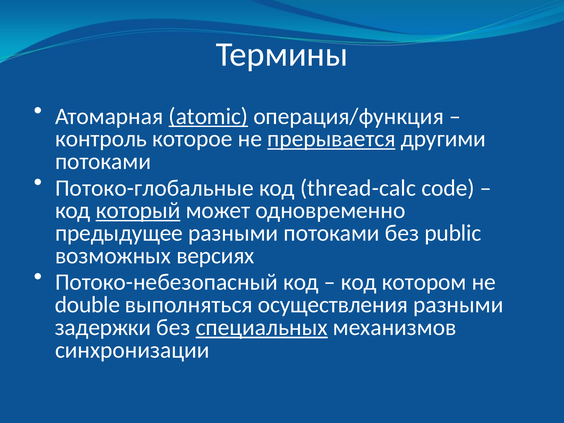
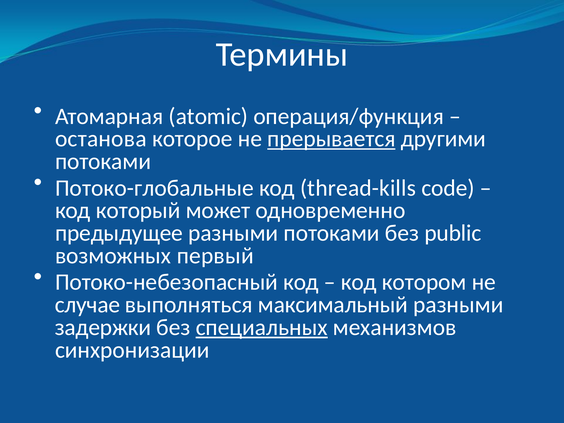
atomic underline: present -> none (208, 116)
контроль: контроль -> останова (101, 139)
thread-calc: thread-calc -> thread-kills (358, 188)
который underline: present -> none (138, 211)
версиях: версиях -> первый (215, 256)
double: double -> случае (87, 305)
осуществления: осуществления -> максимальный (333, 305)
